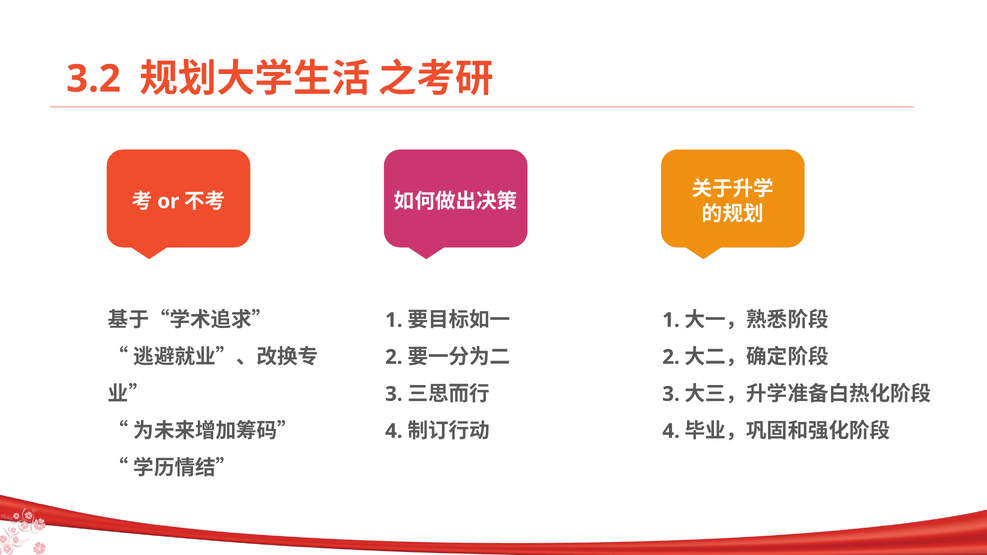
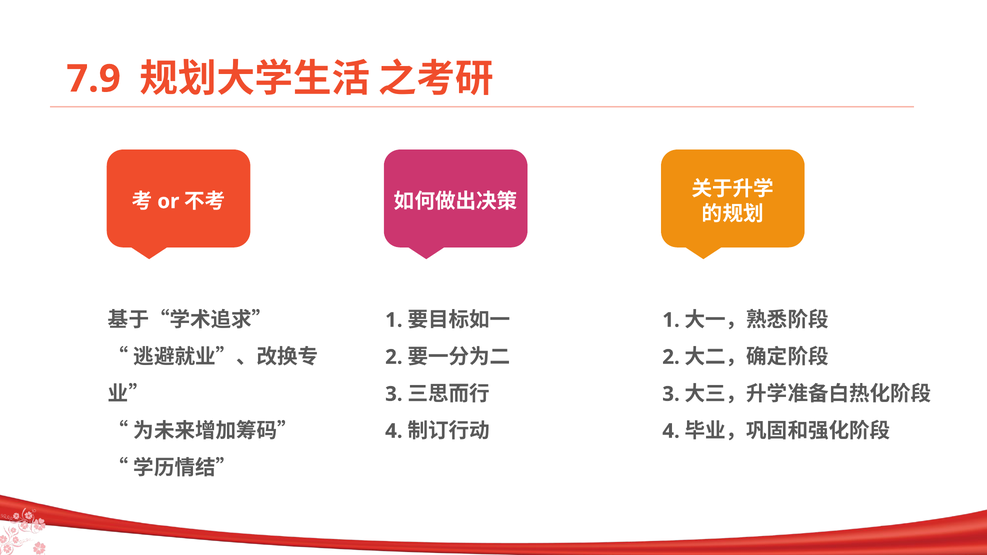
3.2: 3.2 -> 7.9 (94, 79)
